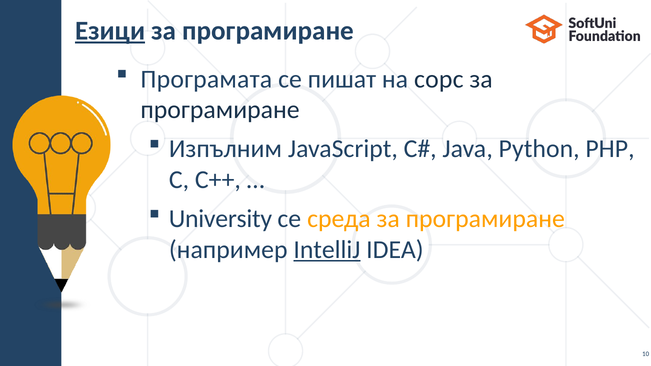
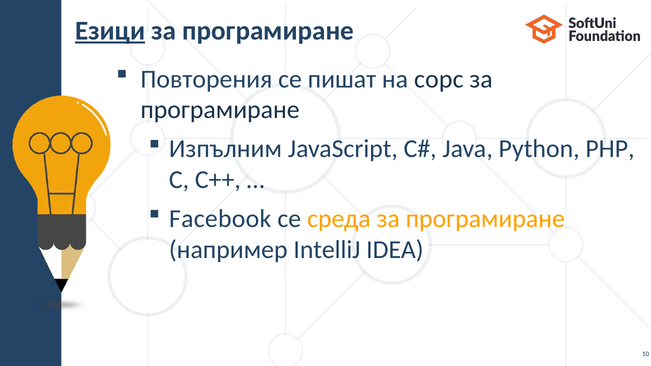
Програмата: Програмата -> Повторения (206, 79)
University: University -> Facebook (220, 219)
IntelliJ underline: present -> none (327, 250)
